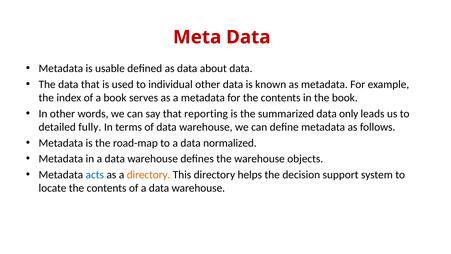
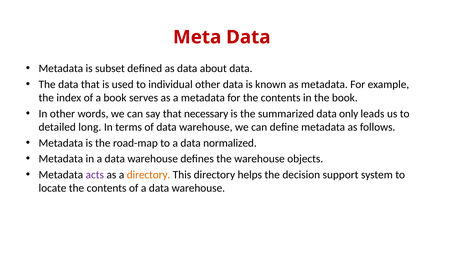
usable: usable -> subset (110, 68)
reporting: reporting -> necessary (206, 114)
fully: fully -> long (90, 127)
acts colour: blue -> purple (95, 174)
